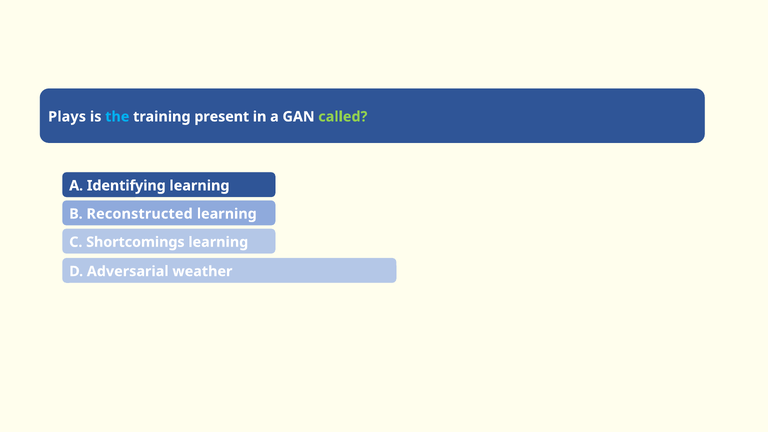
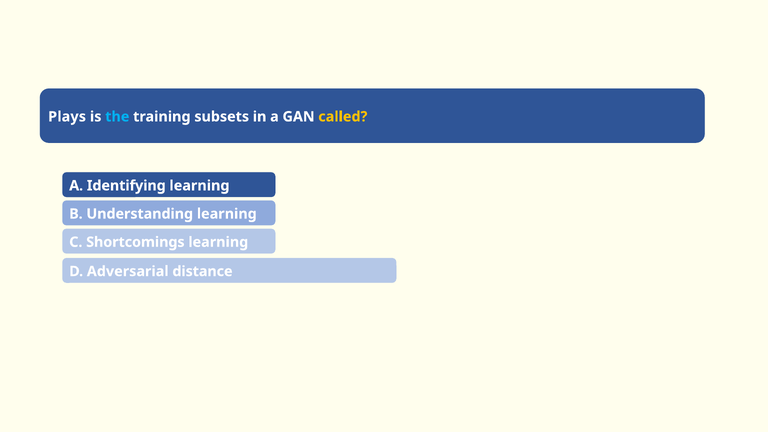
present: present -> subsets (222, 117)
called colour: light green -> yellow (343, 117)
Reconstructed: Reconstructed -> Understanding (140, 214)
weather: weather -> distance (202, 271)
